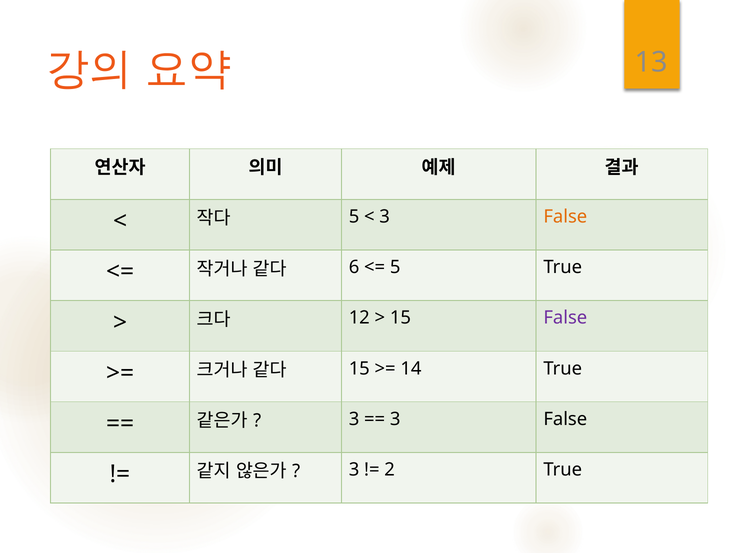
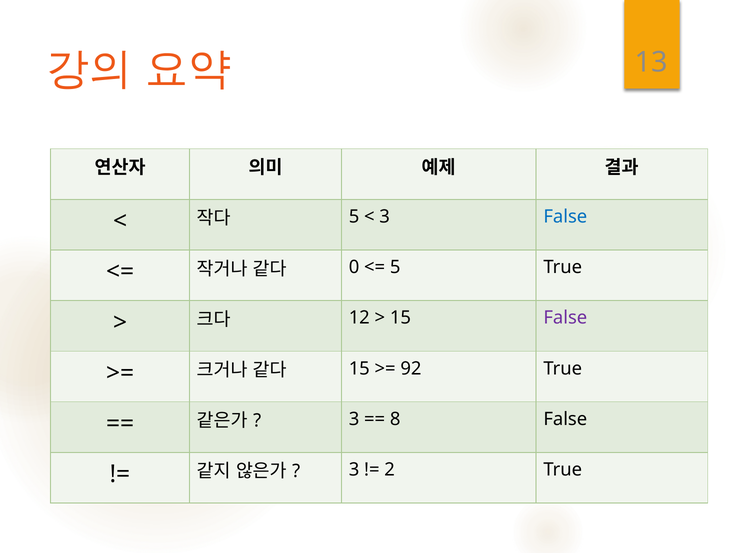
False colour: orange -> blue (565, 217)
6: 6 -> 0 (354, 267)
14: 14 -> 92 (411, 368)
3: 3 -> 8 (395, 419)
